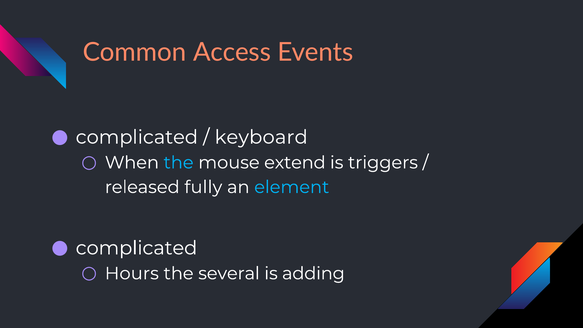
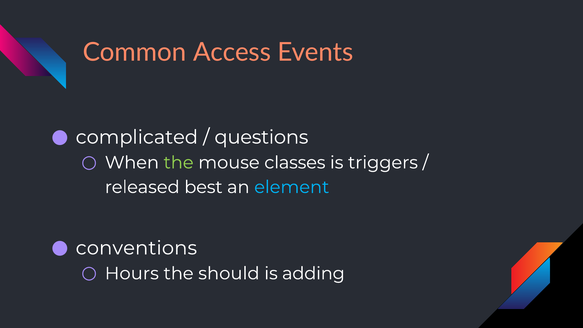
keyboard: keyboard -> questions (261, 137)
the colour: light blue -> light green (179, 163)
extend: extend -> classes (295, 163)
fully: fully -> best (203, 187)
complicated: complicated -> conventions (136, 248)
several: several -> should (229, 273)
